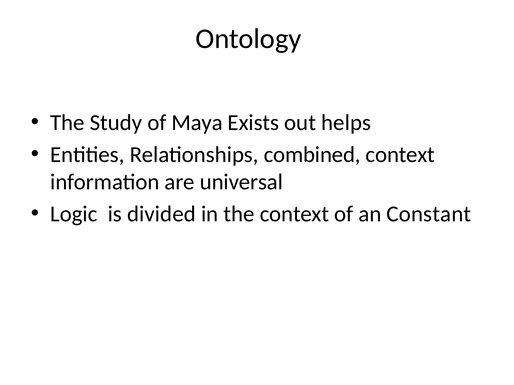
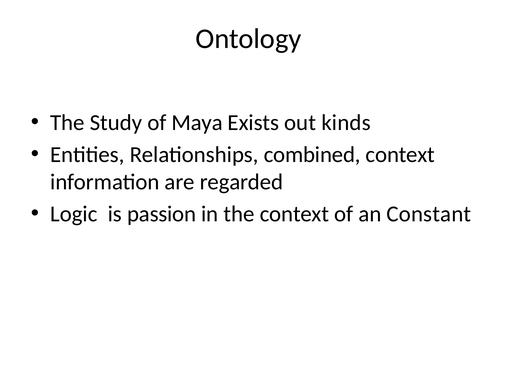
helps: helps -> kinds (346, 123)
universal: universal -> regarded (241, 182)
divided: divided -> passion (162, 214)
